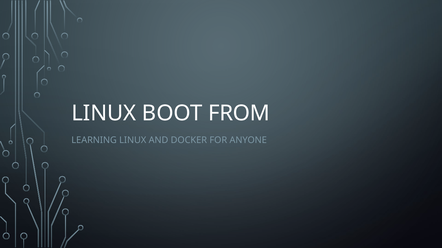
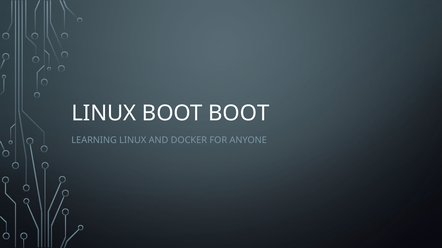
BOOT FROM: FROM -> BOOT (239, 114)
